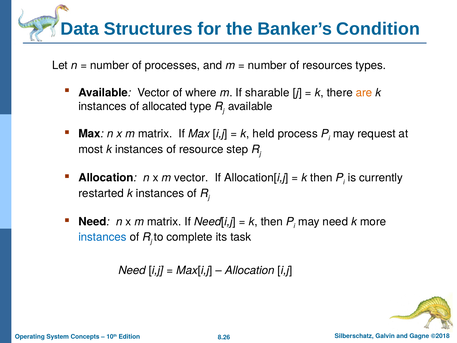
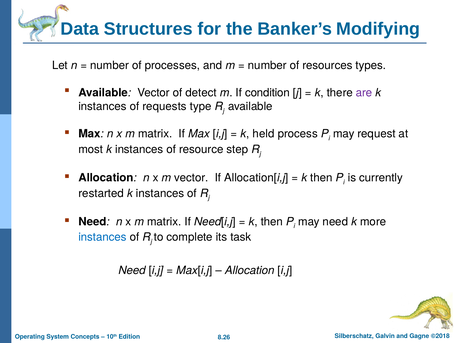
Condition: Condition -> Modifying (378, 29)
where: where -> detect (201, 93)
sharable: sharable -> condition (267, 93)
are colour: orange -> purple (364, 93)
allocated: allocated -> requests (165, 106)
